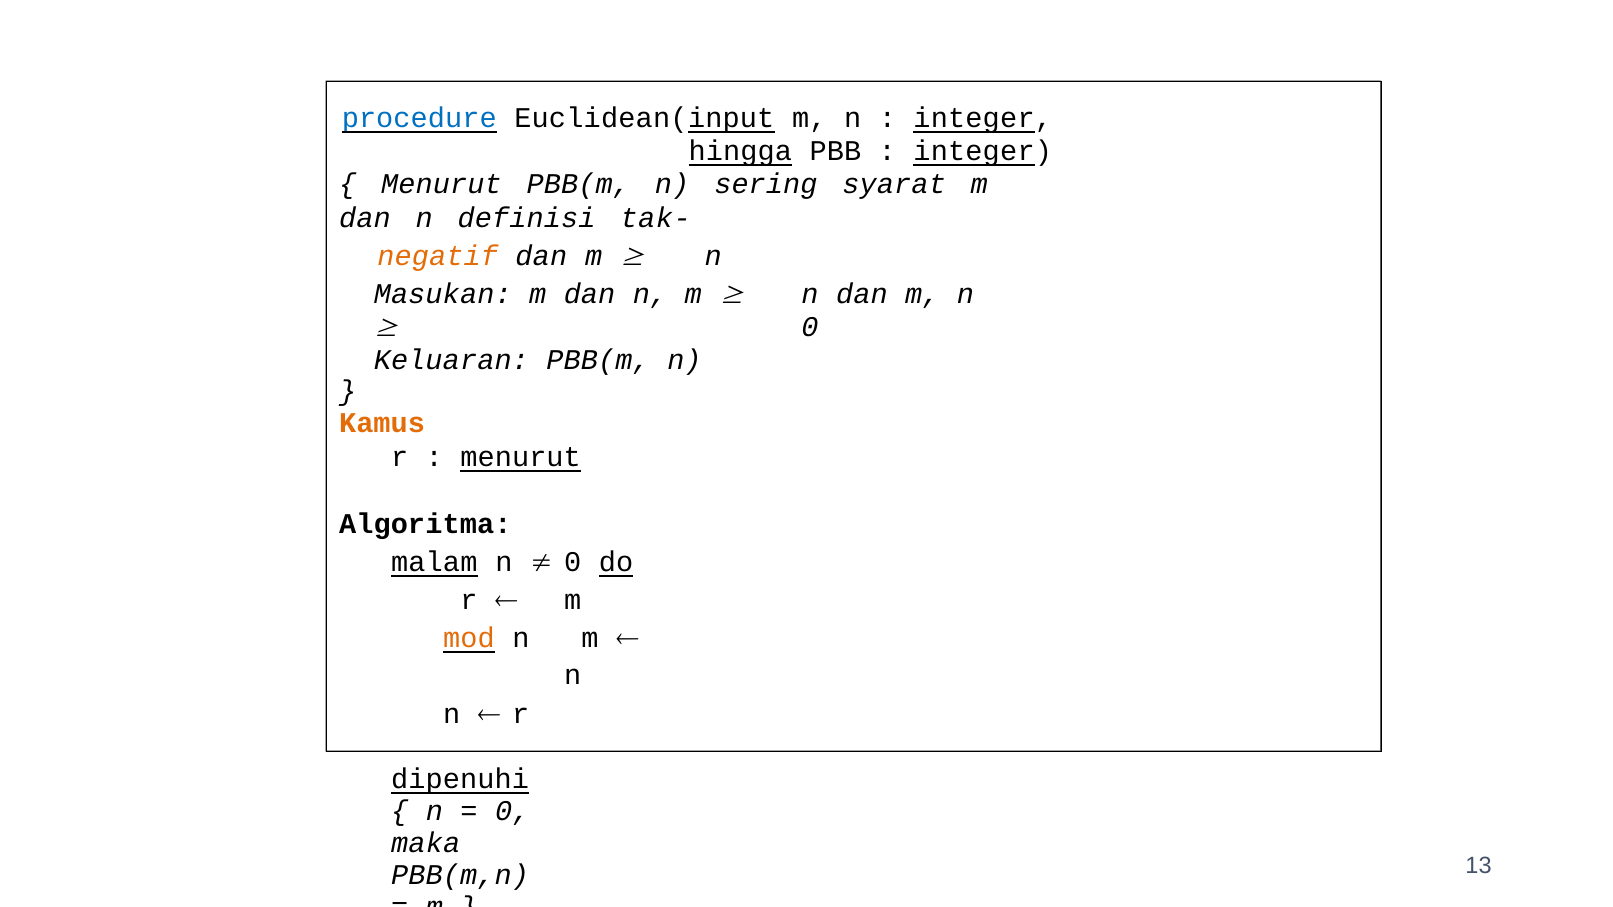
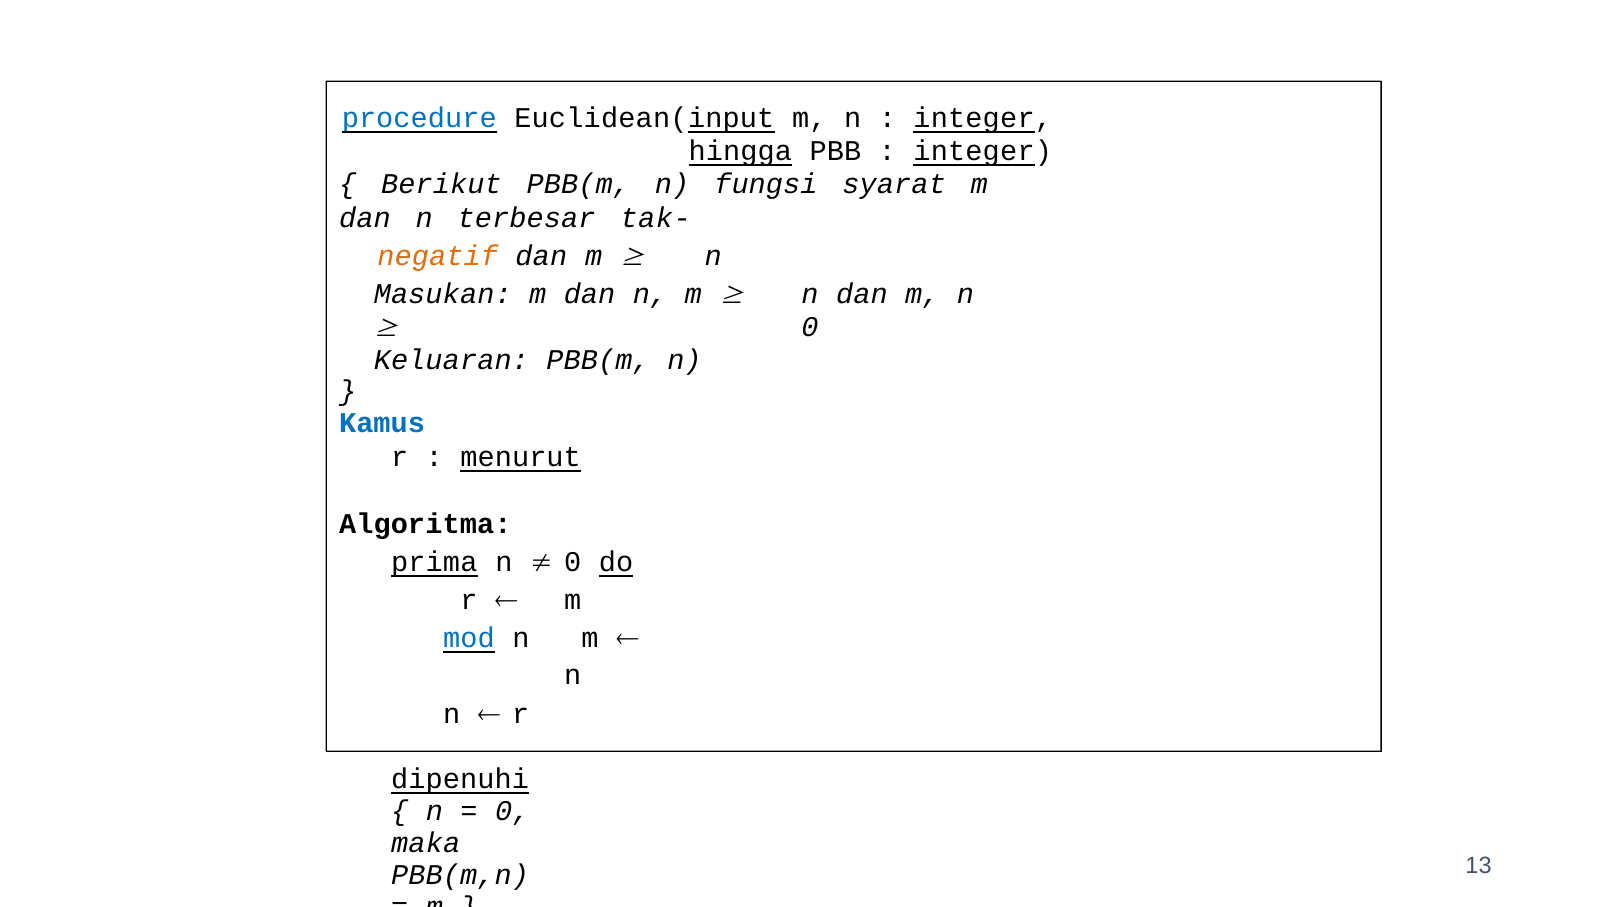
Menurut: Menurut -> Berikut (441, 185)
sering: sering -> fungsi (766, 185)
definisi: definisi -> terbesar (527, 218)
Kamus colour: orange -> blue (382, 424)
malam: malam -> prima (434, 563)
mod colour: orange -> blue (469, 638)
